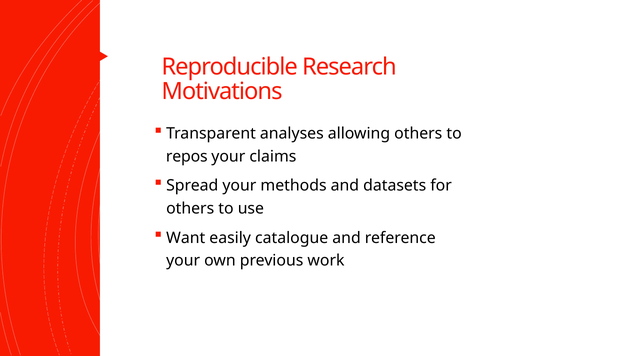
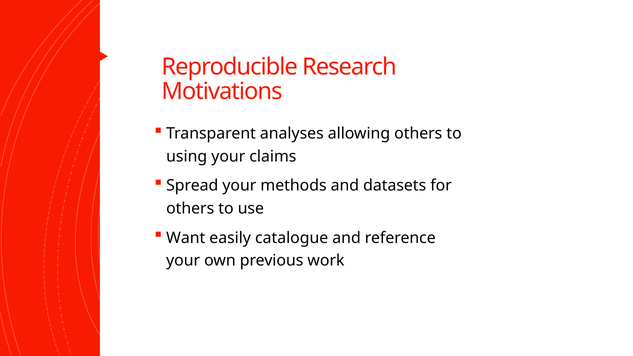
repos: repos -> using (187, 156)
